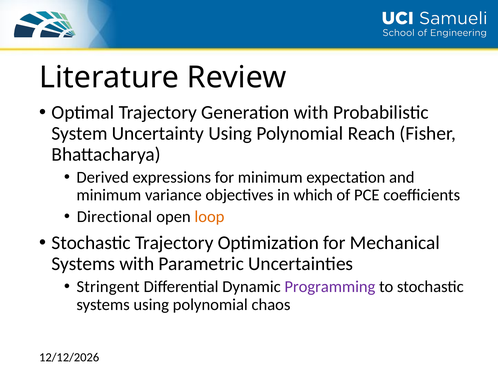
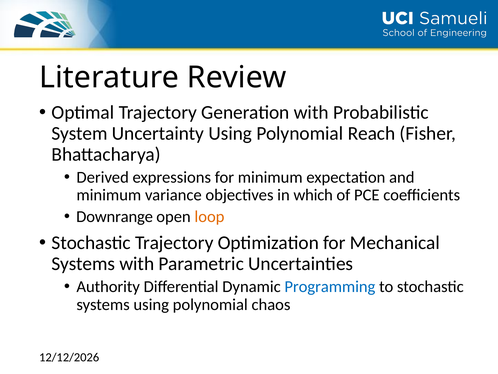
Directional: Directional -> Downrange (115, 216)
Stringent: Stringent -> Authority (108, 286)
Programming colour: purple -> blue (330, 286)
